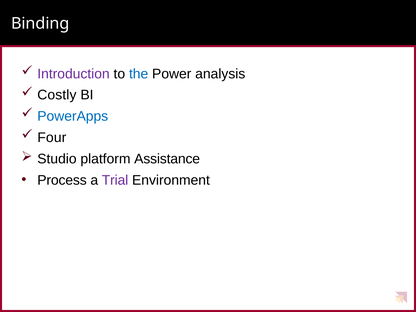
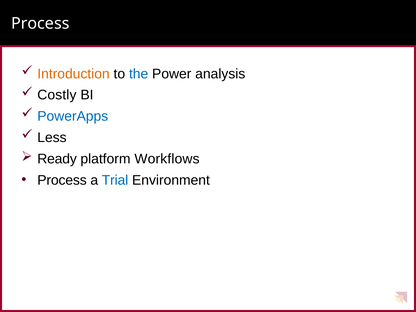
Binding: Binding -> Process (40, 24)
Introduction colour: purple -> orange (74, 74)
Four: Four -> Less (52, 138)
Studio: Studio -> Ready (57, 159)
Assistance: Assistance -> Workflows (167, 159)
Trial colour: purple -> blue (115, 180)
